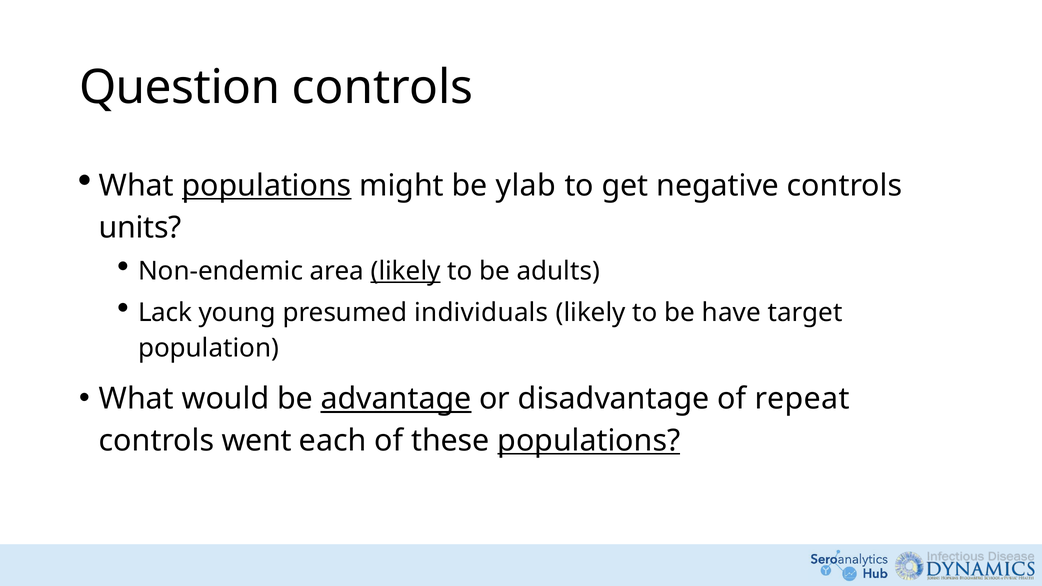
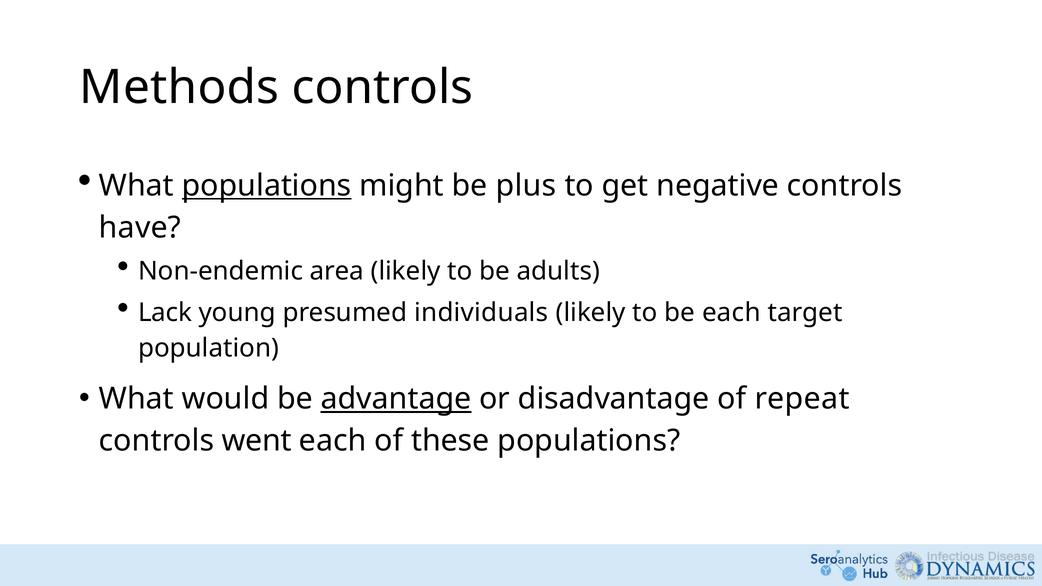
Question: Question -> Methods (179, 88)
ylab: ylab -> plus (526, 186)
units: units -> have (140, 228)
likely underline: present -> none (406, 271)
be have: have -> each (731, 313)
populations underline: present -> none (589, 441)
